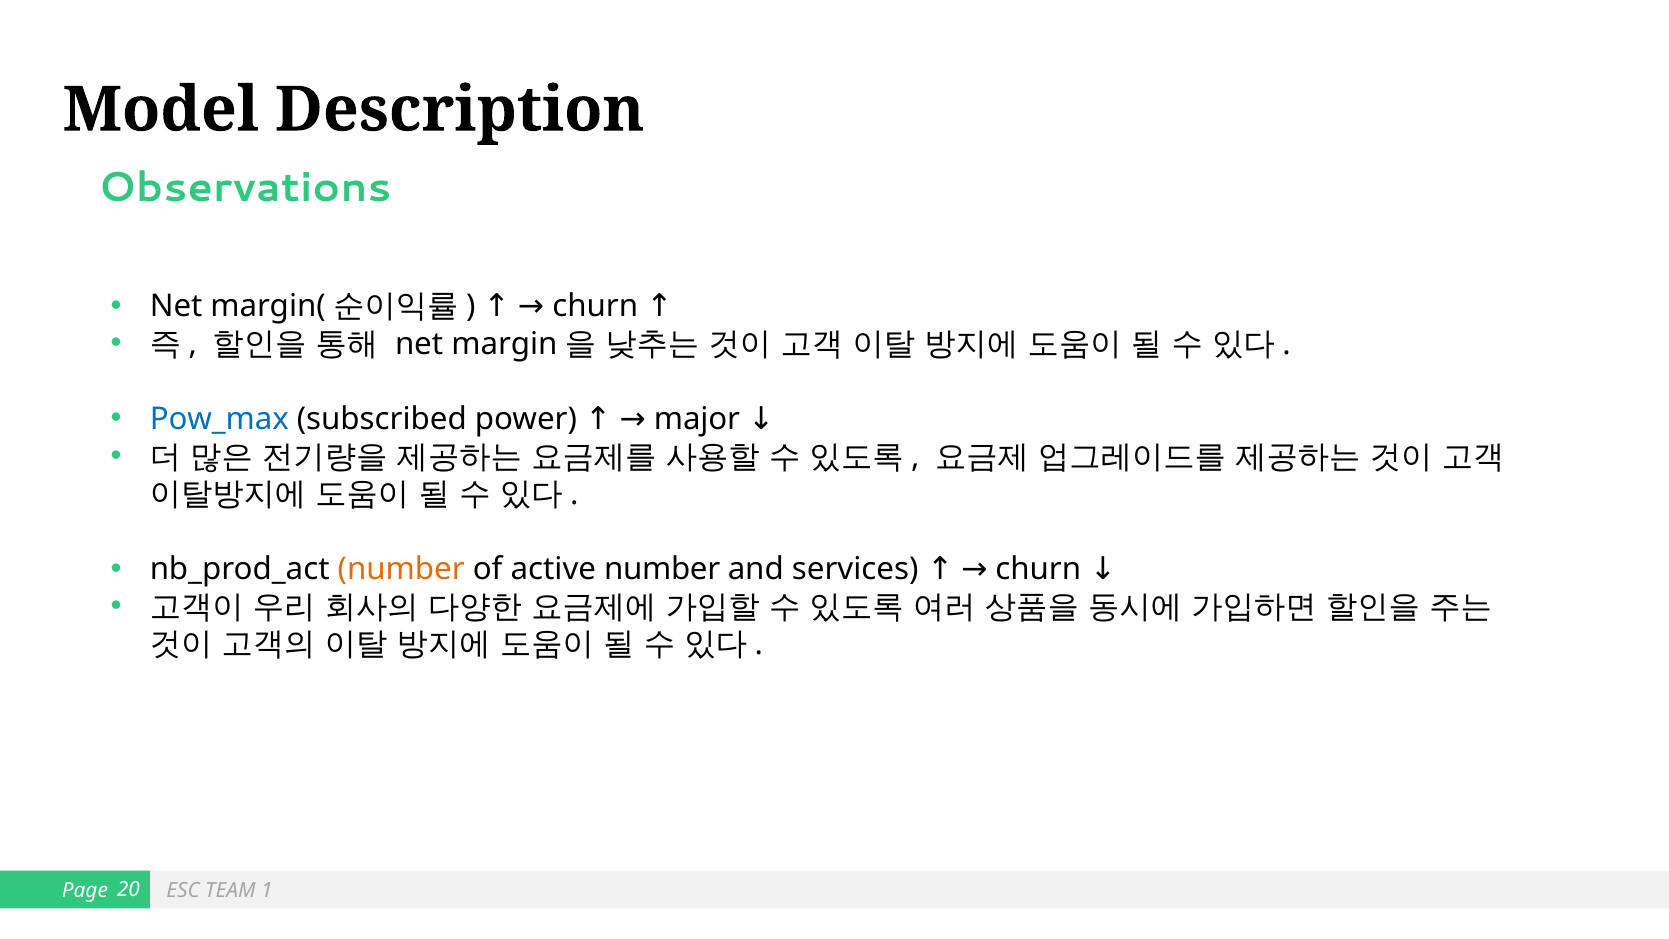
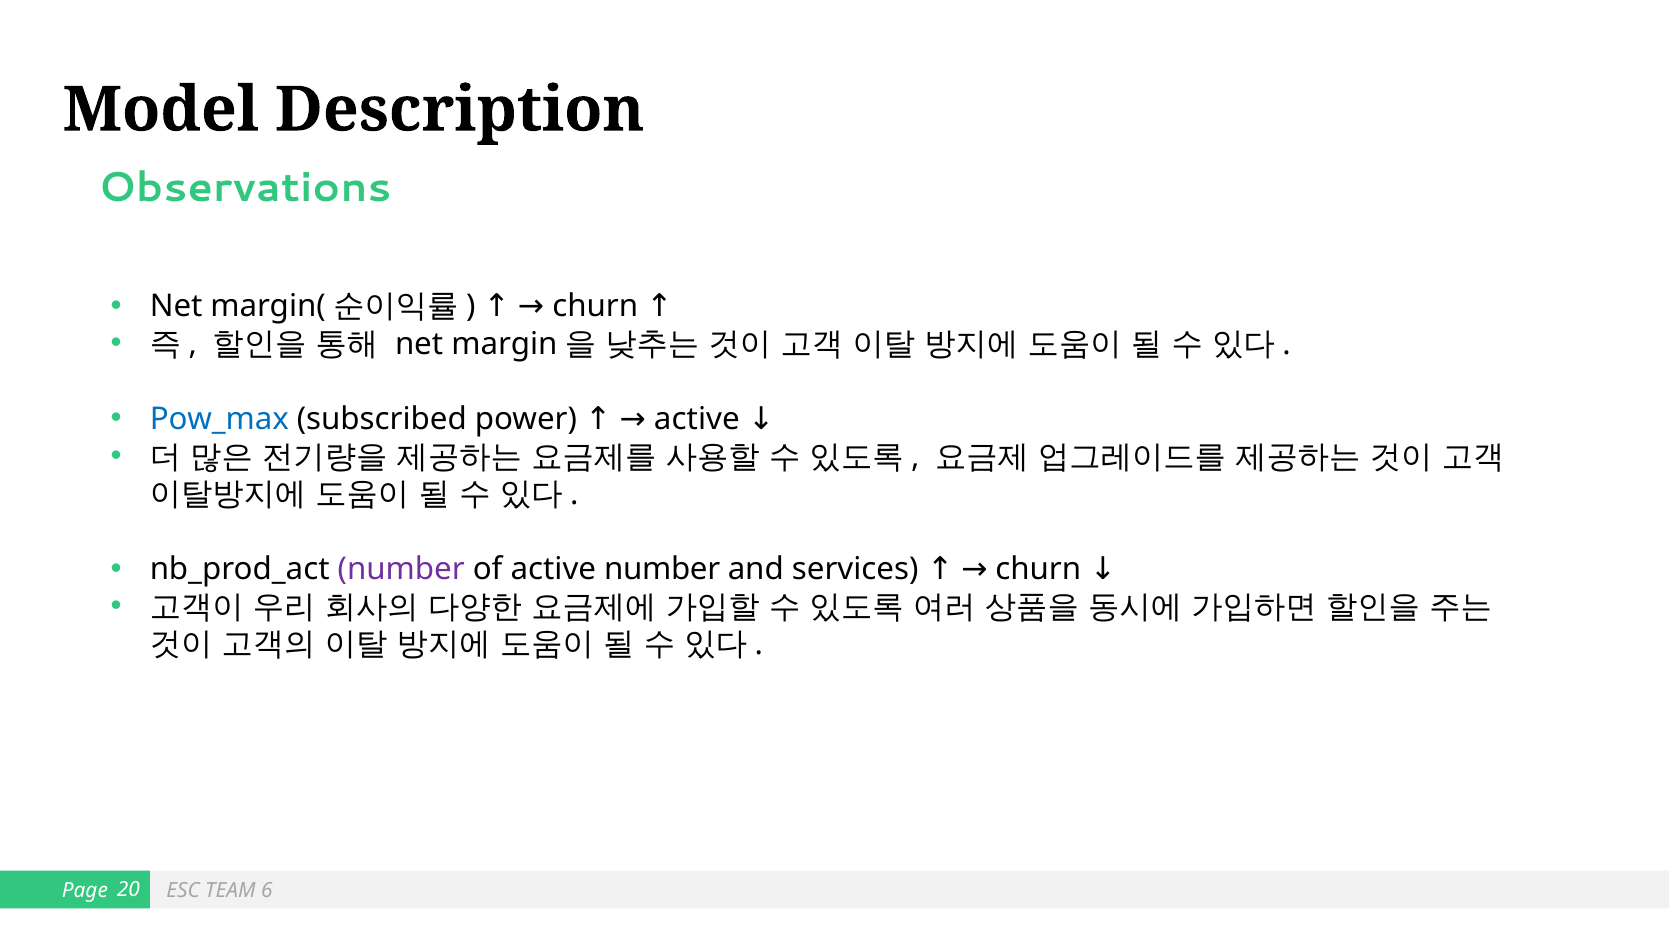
power major: major -> active (697, 419)
number colour: orange -> purple (401, 569)
1: 1 -> 6 (267, 891)
